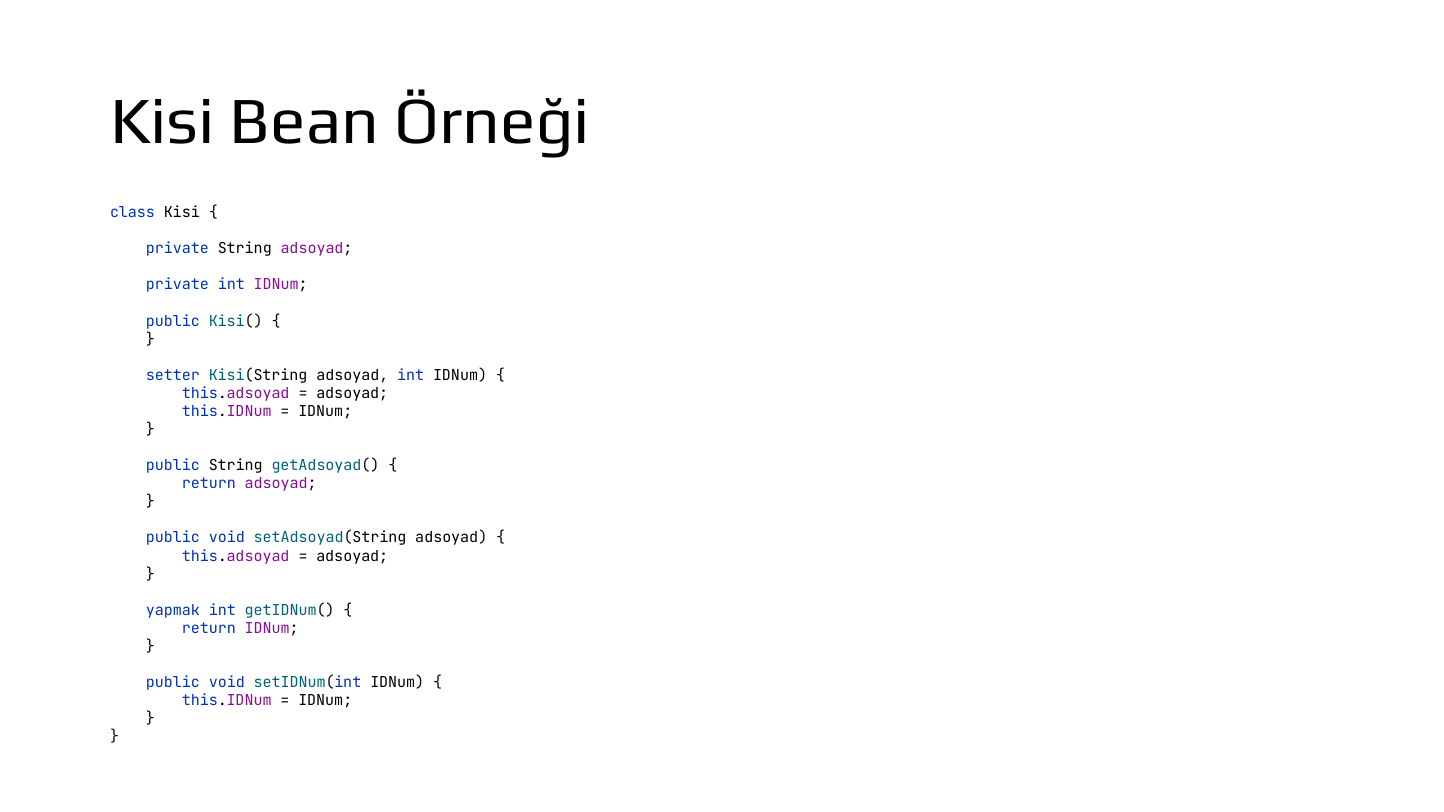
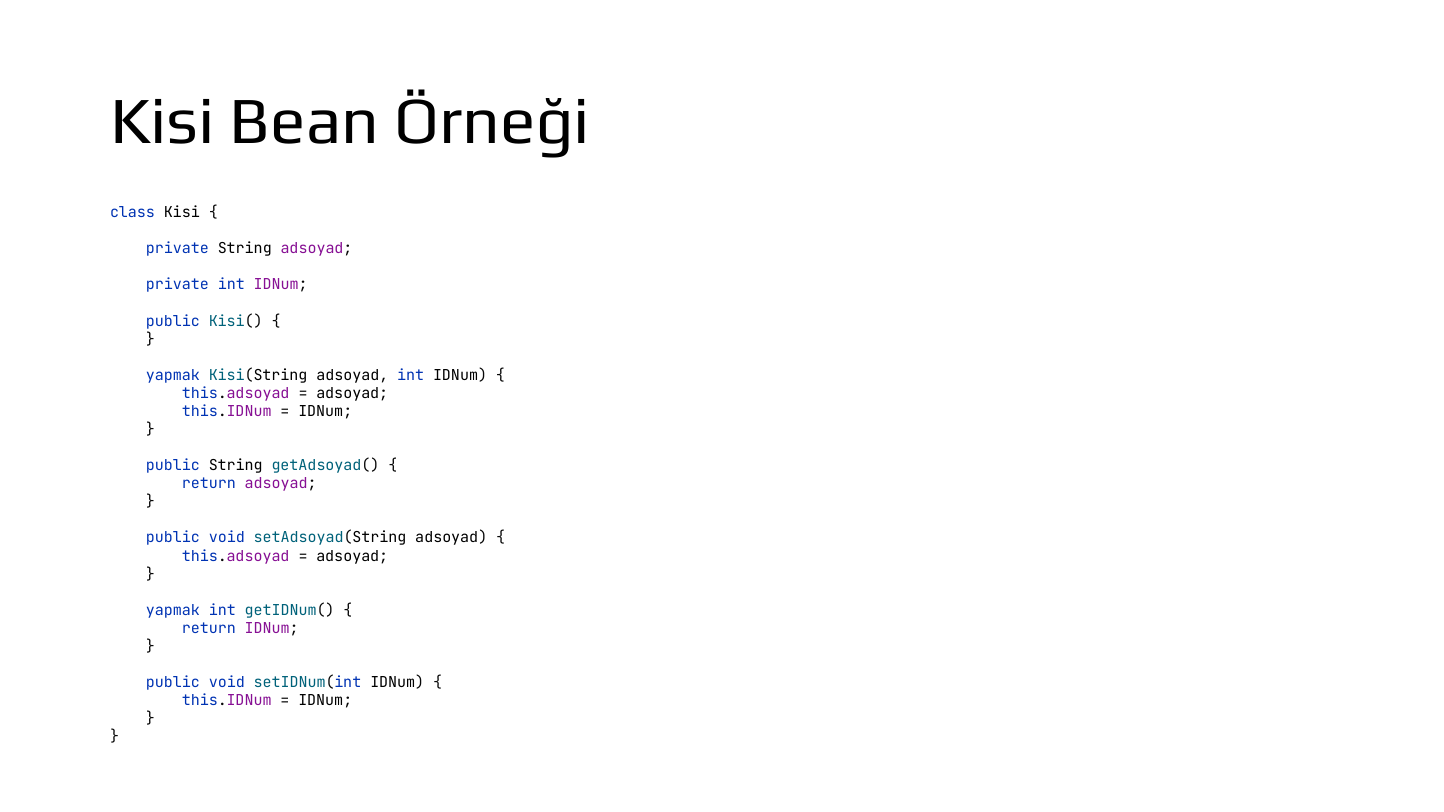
setter: setter -> yapmak (173, 375)
